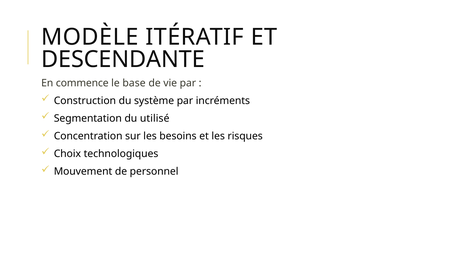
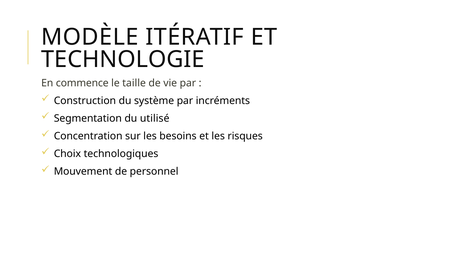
DESCENDANTE: DESCENDANTE -> TECHNOLOGIE (123, 60)
base: base -> taille (134, 83)
